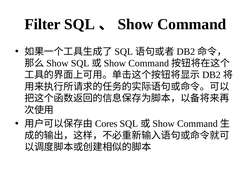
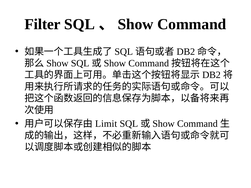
Cores: Cores -> Limit (106, 124)
